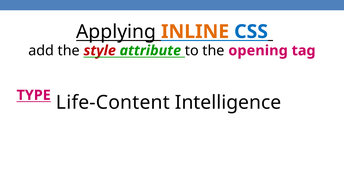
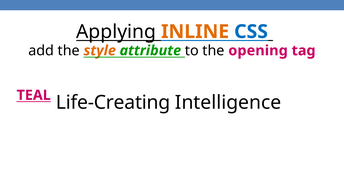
style colour: red -> orange (100, 51)
TYPE: TYPE -> TEAL (34, 95)
Life-Content: Life-Content -> Life-Creating (113, 103)
